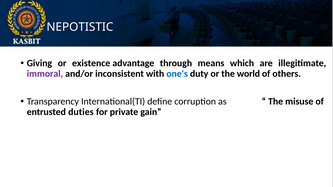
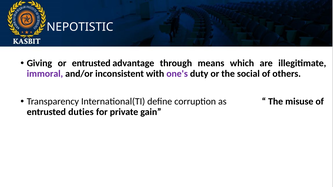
or existence: existence -> entrusted (91, 63)
one's colour: blue -> purple (177, 74)
world: world -> social (248, 74)
